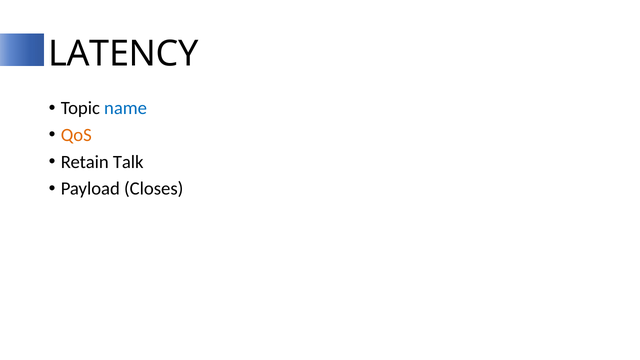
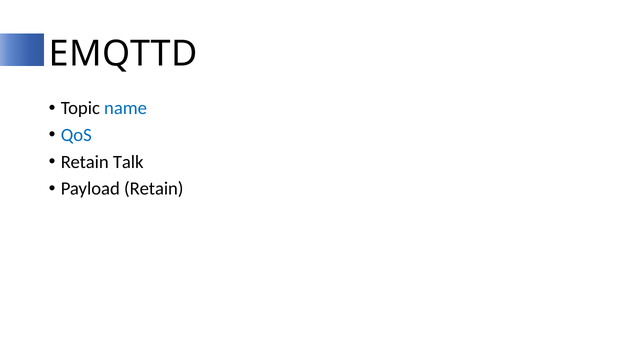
LATENCY: LATENCY -> EMQTTD (123, 54)
QoS colour: orange -> blue (76, 135)
Payload Closes: Closes -> Retain (154, 189)
